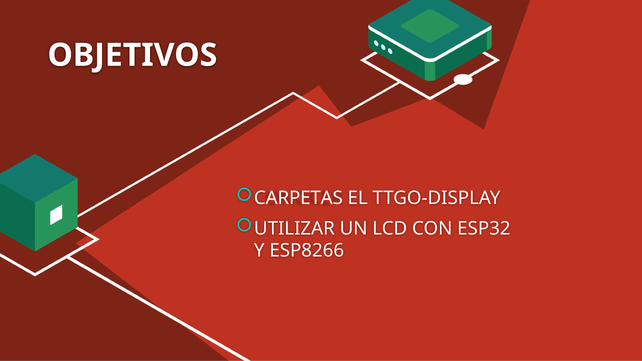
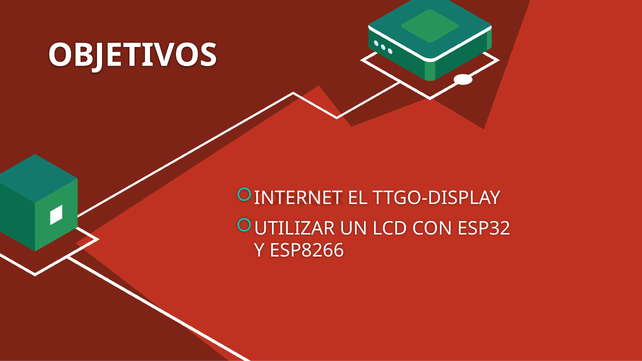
CARPETAS: CARPETAS -> INTERNET (298, 198)
